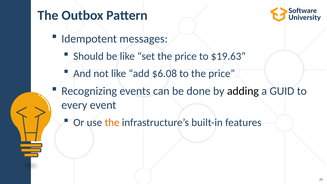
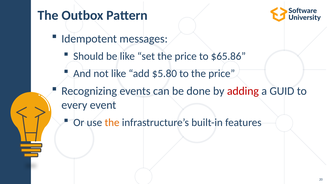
$19.63: $19.63 -> $65.86 (228, 56)
$6.08: $6.08 -> $5.80 (164, 74)
adding colour: black -> red (243, 91)
